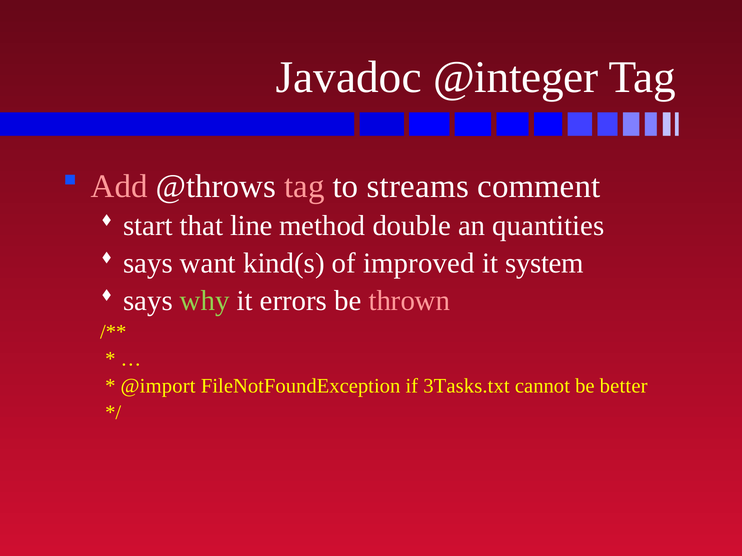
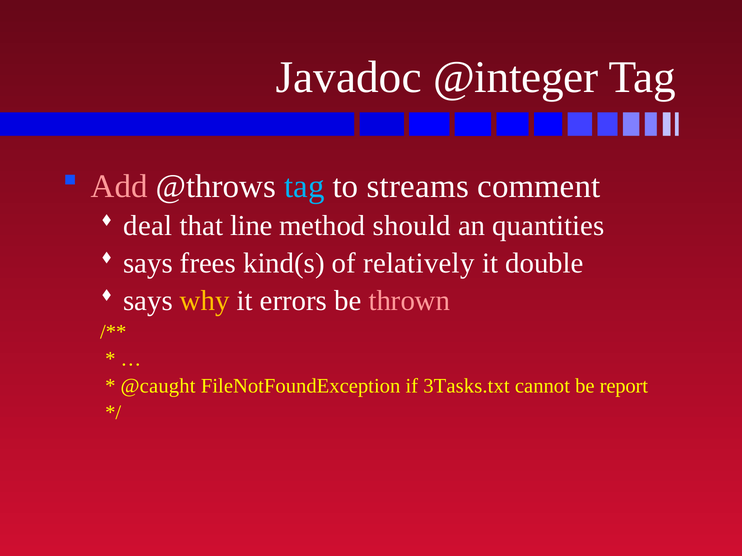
tag colour: pink -> light blue (304, 186)
start: start -> deal (148, 226)
double: double -> should (412, 226)
want: want -> frees (208, 264)
improved: improved -> relatively (419, 264)
system: system -> double (544, 264)
why colour: light green -> yellow (205, 301)
@import: @import -> @caught (158, 386)
better: better -> report (624, 386)
